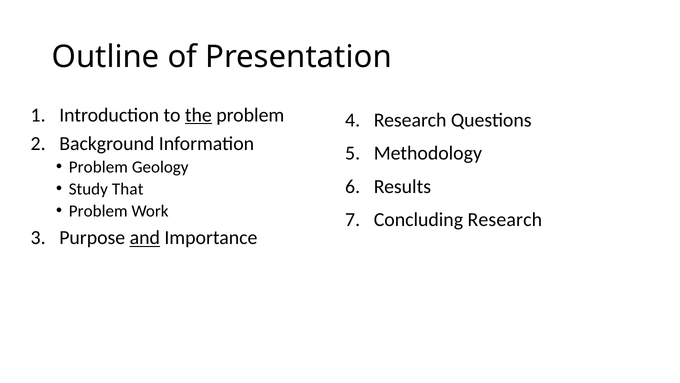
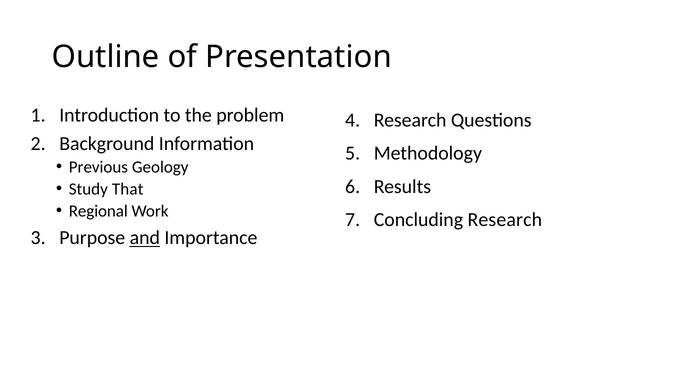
the underline: present -> none (198, 115)
Problem: Problem -> Previous (98, 167)
Problem: Problem -> Regional (98, 211)
